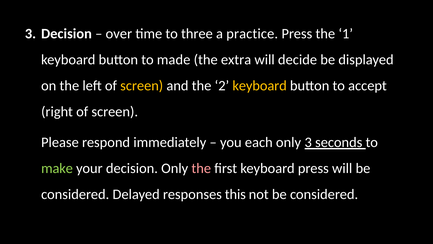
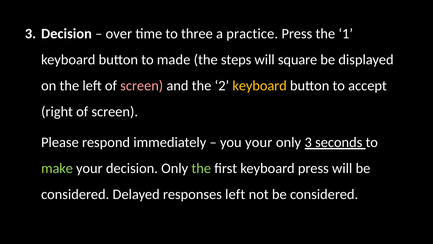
extra: extra -> steps (236, 60)
decide: decide -> square (298, 60)
screen colour: yellow -> pink (142, 86)
you each: each -> your (259, 142)
the colour: pink -> light green (201, 168)
responses this: this -> left (235, 194)
